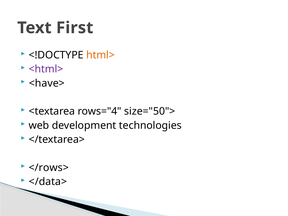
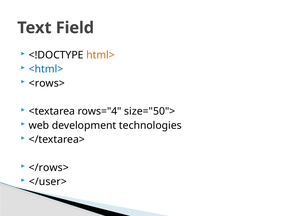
First: First -> Field (75, 28)
<html> colour: purple -> blue (46, 69)
<have>: <have> -> <rows> (47, 83)
</data>: </data> -> </user> (48, 182)
